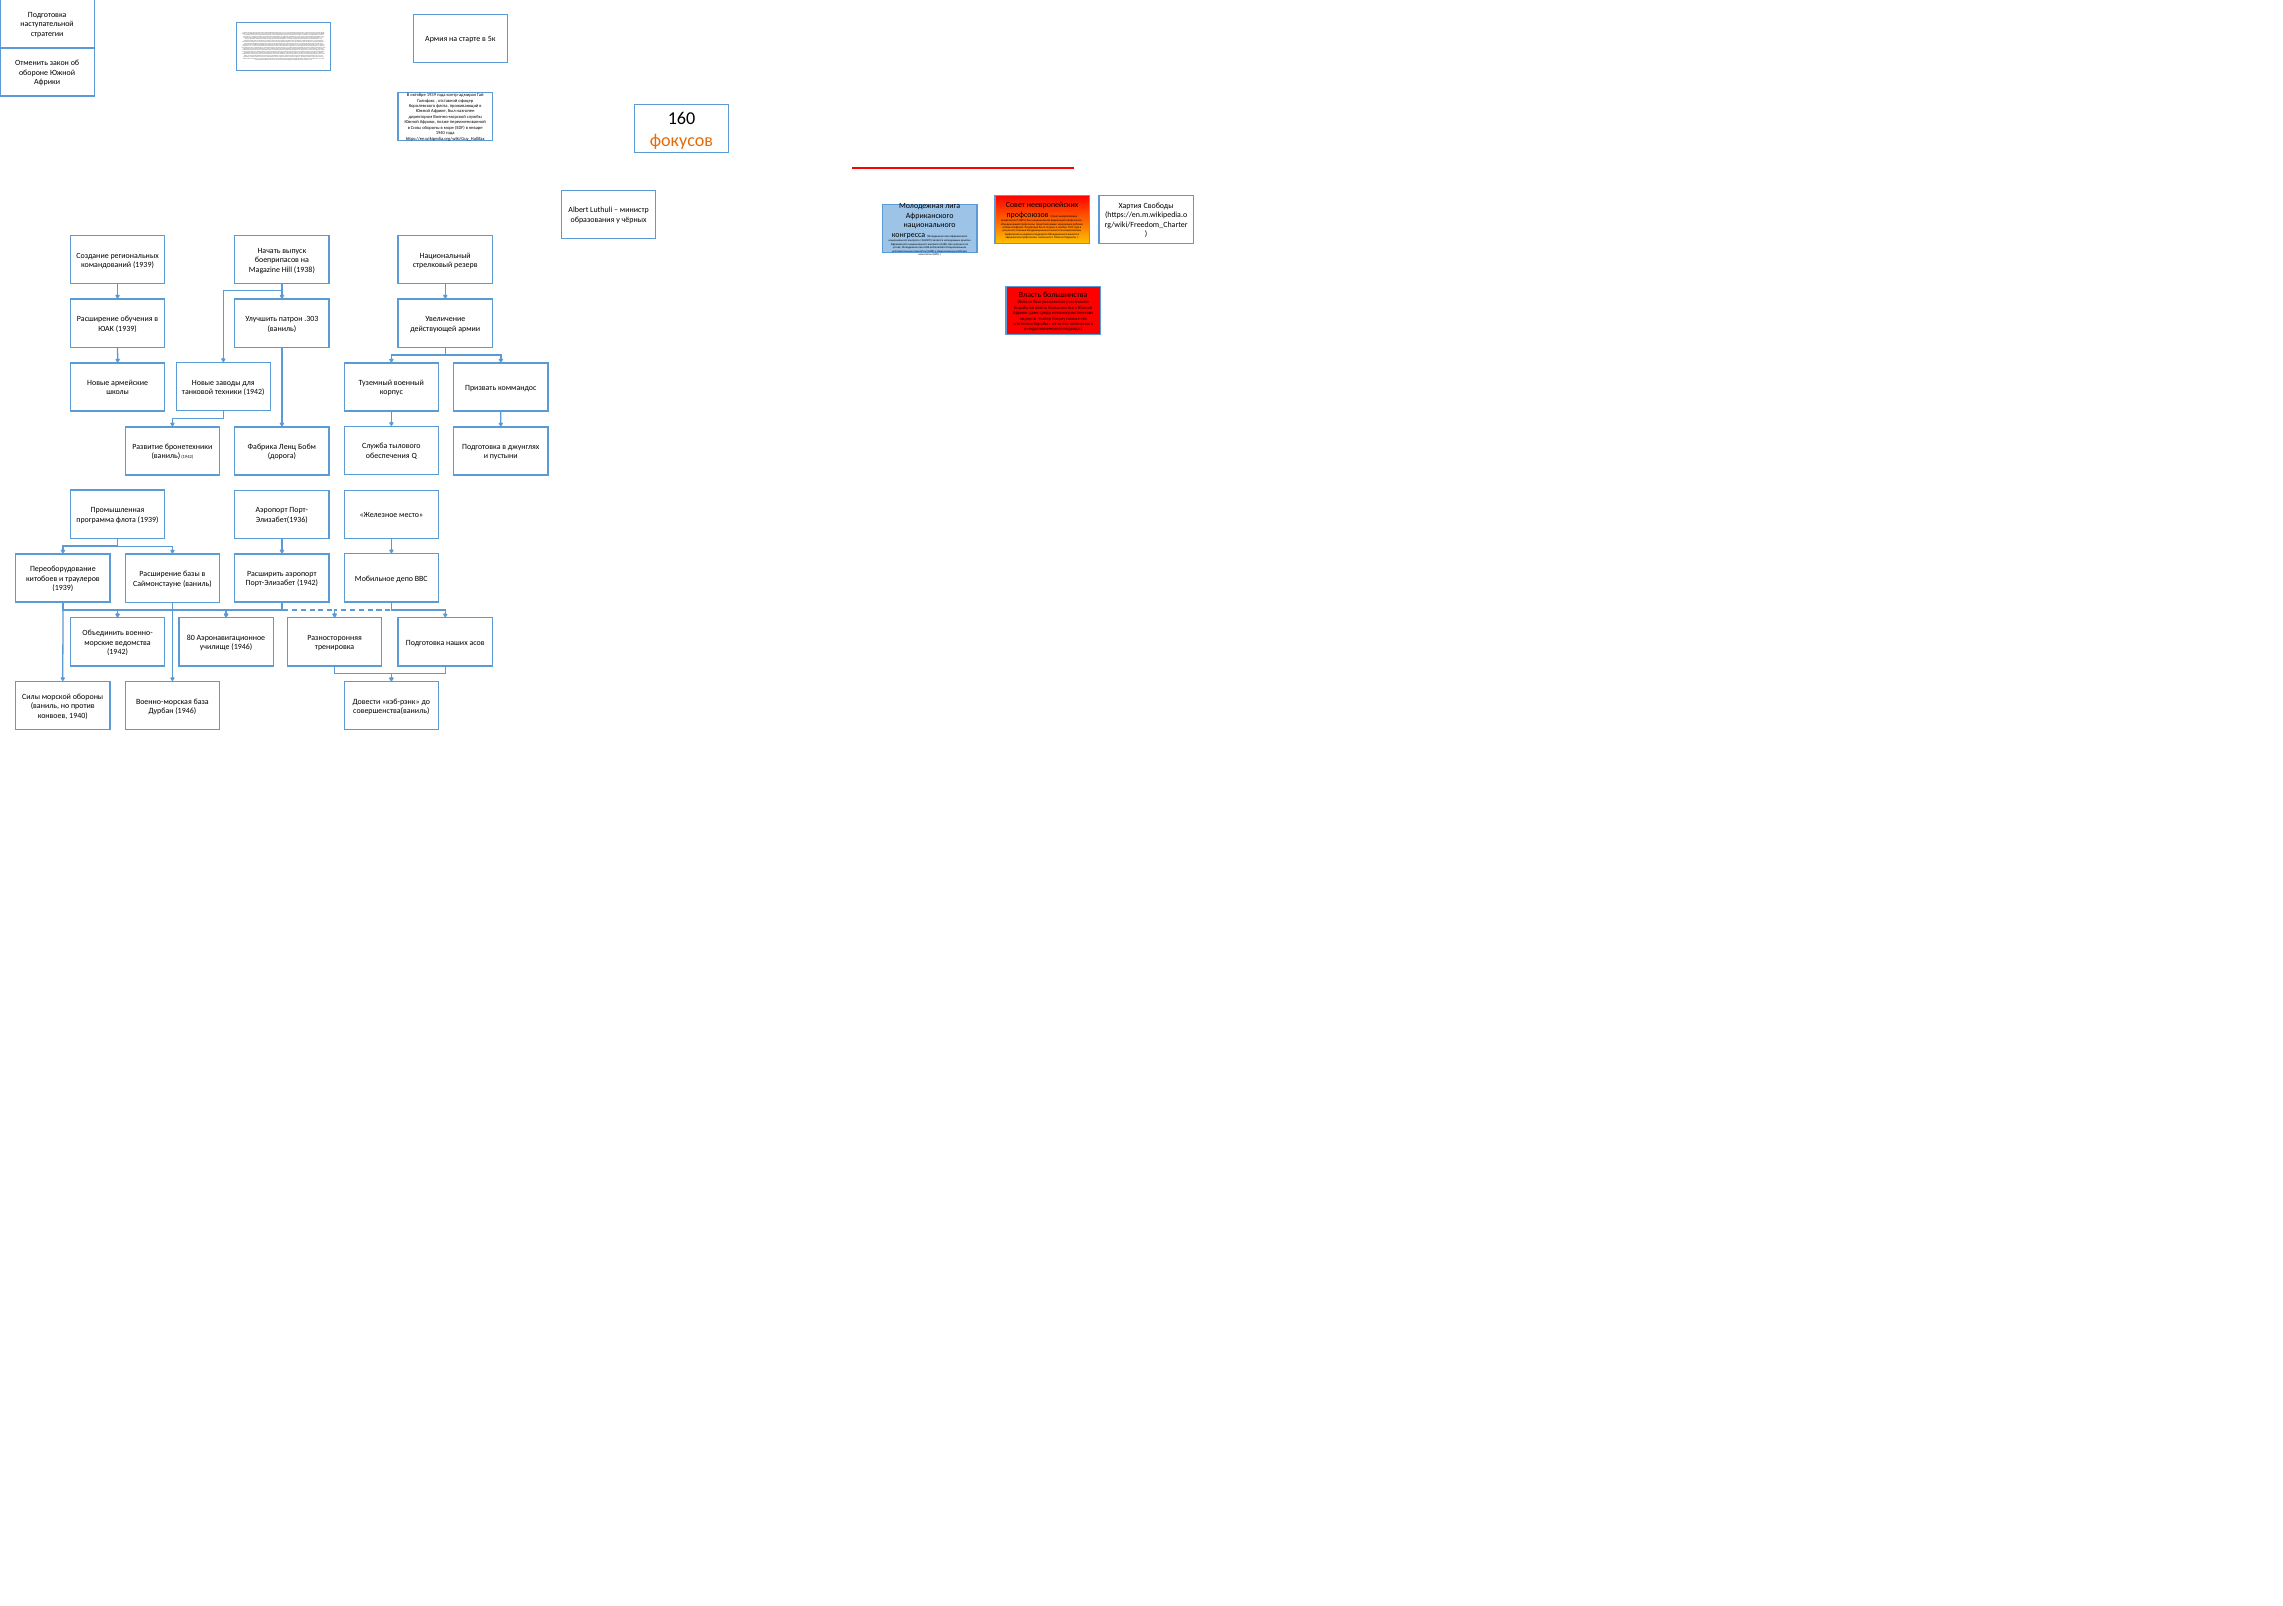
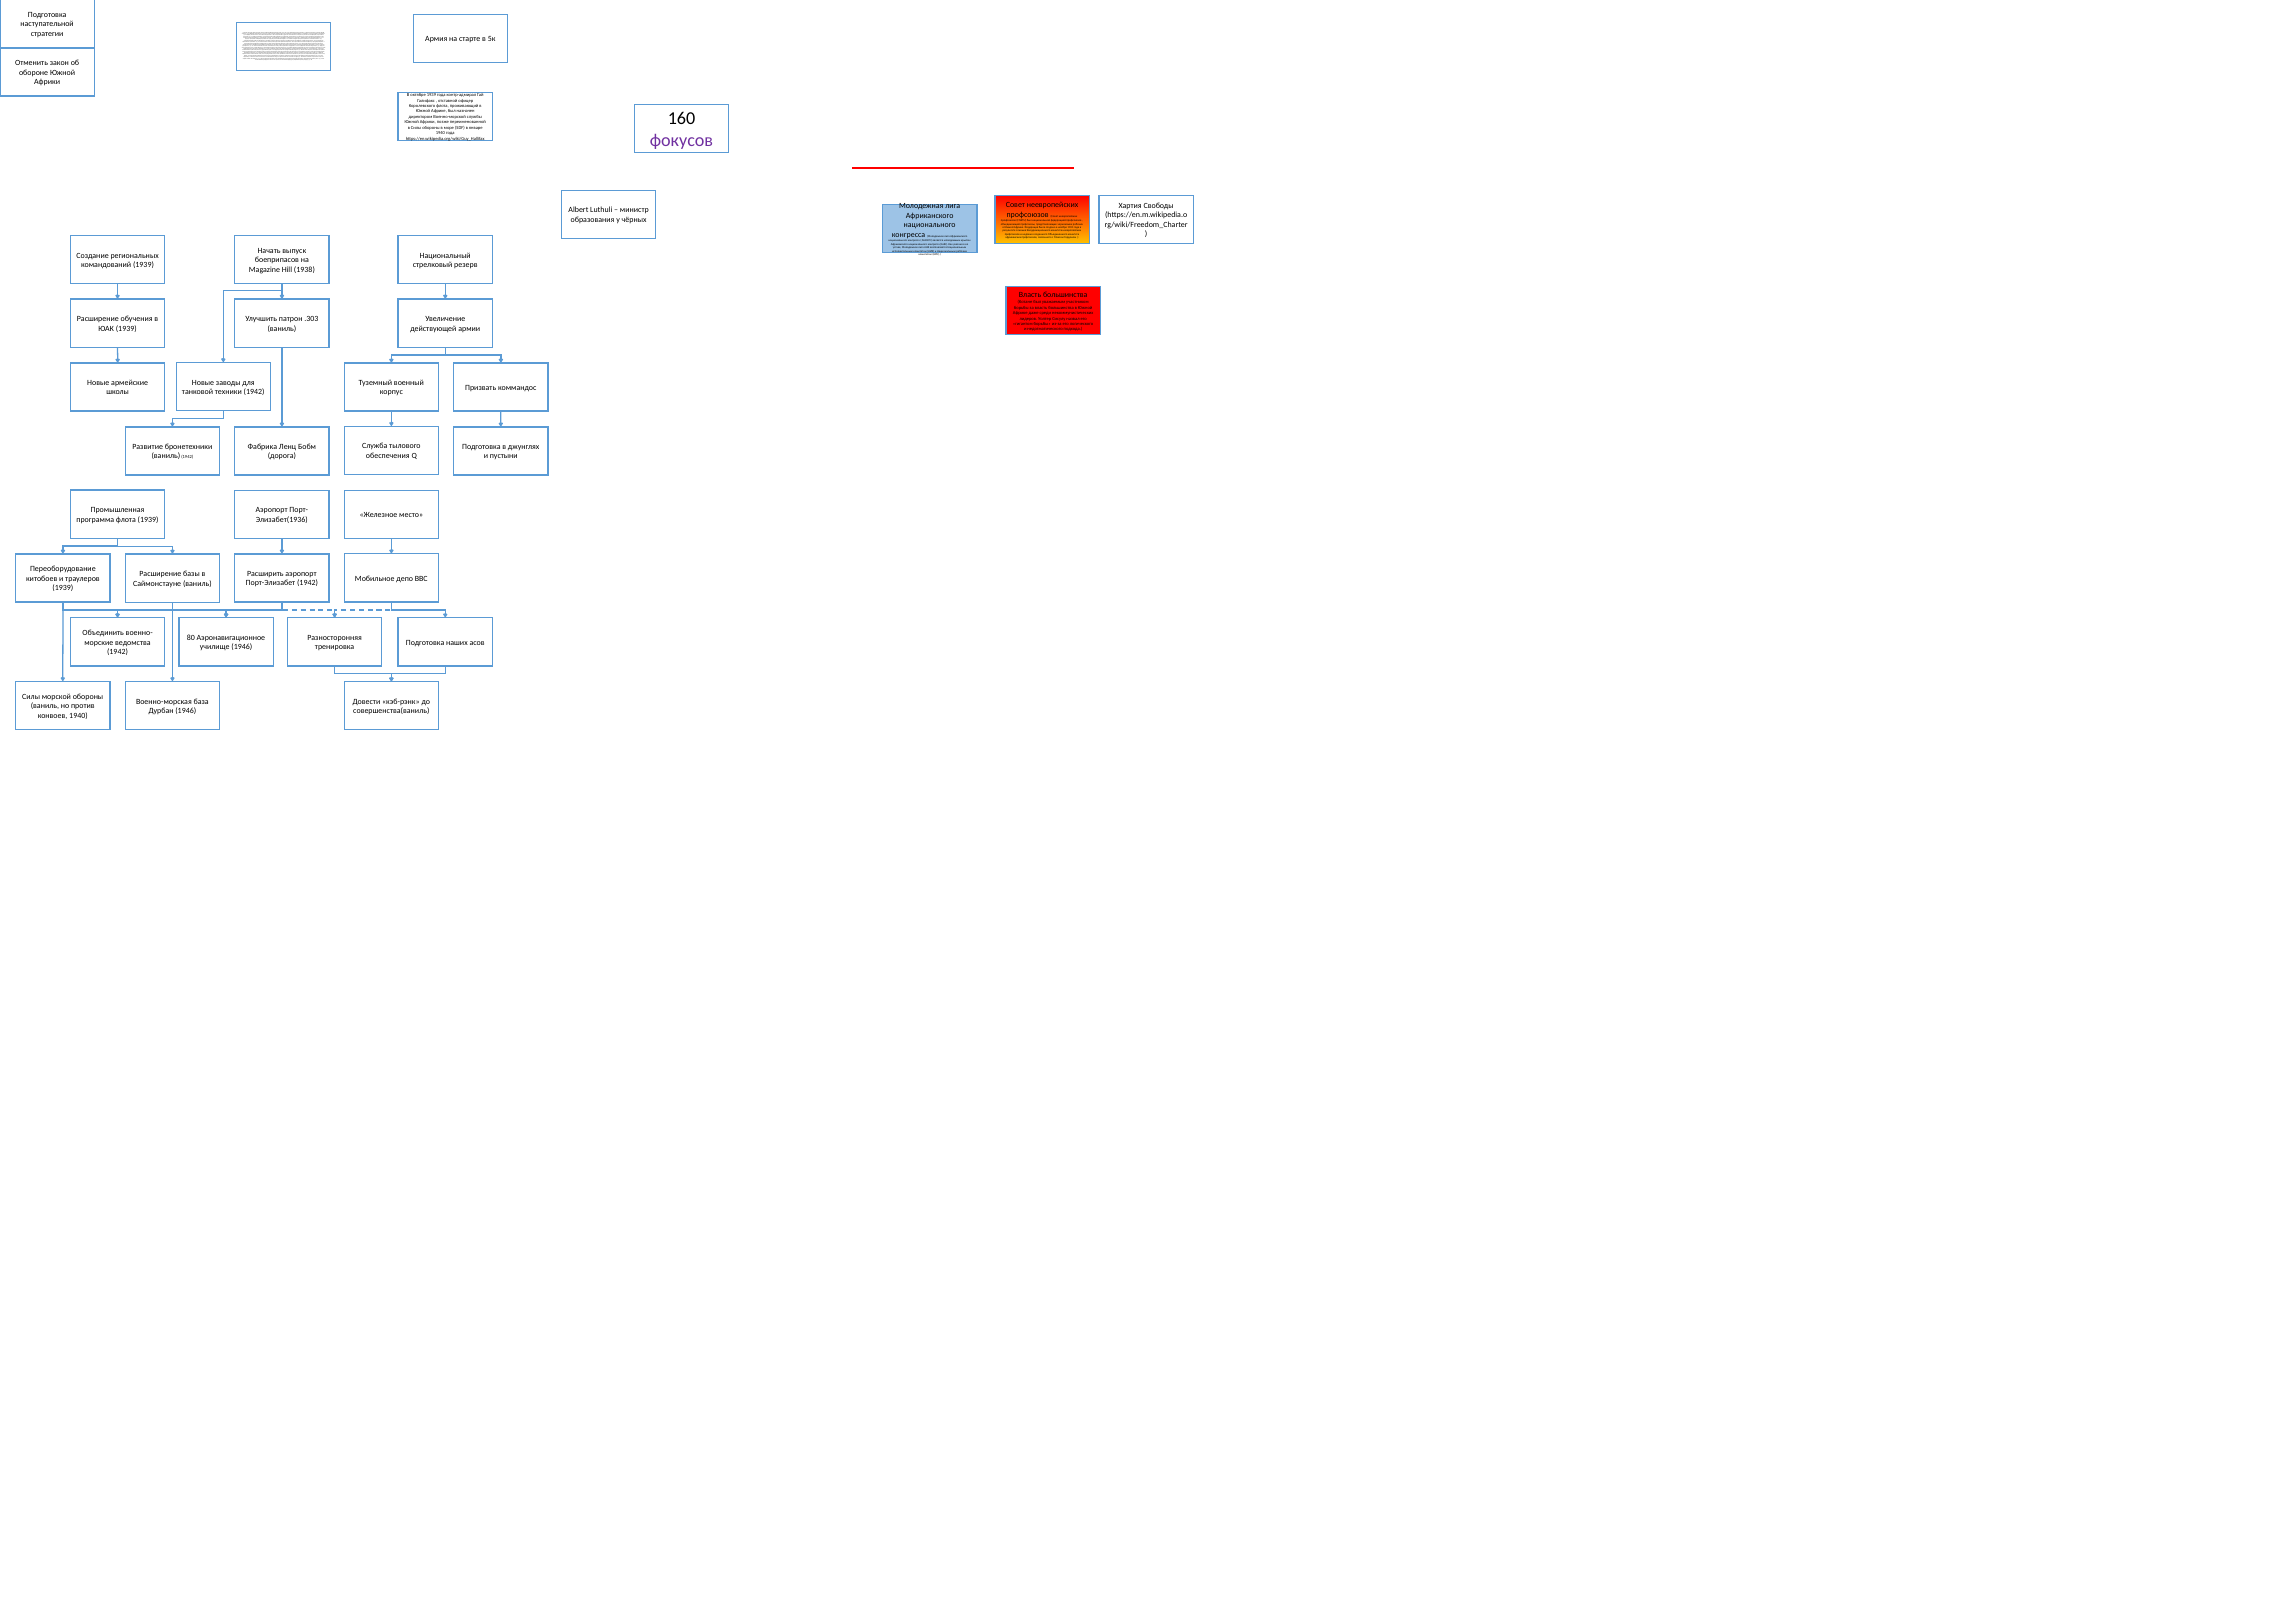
фокусов colour: orange -> purple (682, 140)
